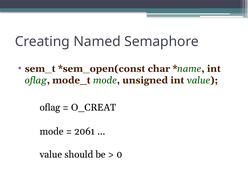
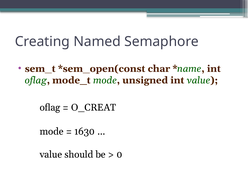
2061: 2061 -> 1630 (85, 131)
